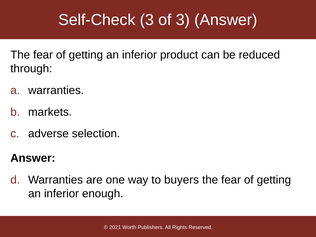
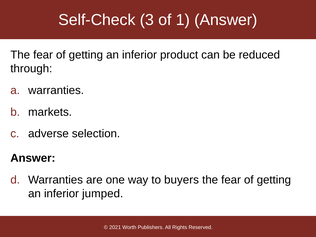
of 3: 3 -> 1 (183, 20)
enough: enough -> jumped (103, 194)
